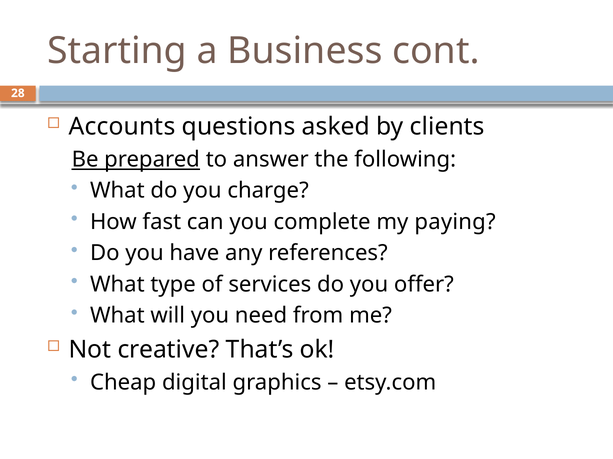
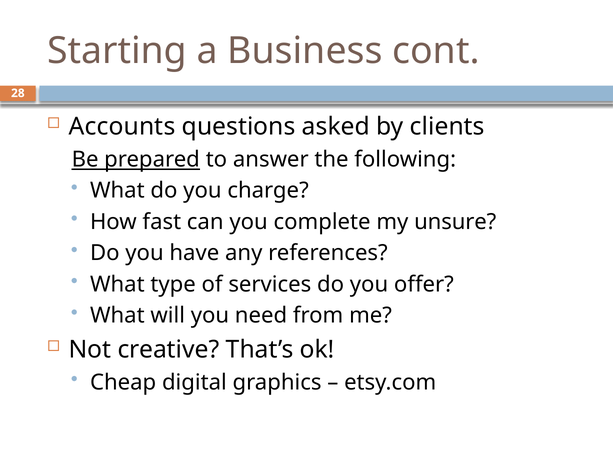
paying: paying -> unsure (455, 222)
